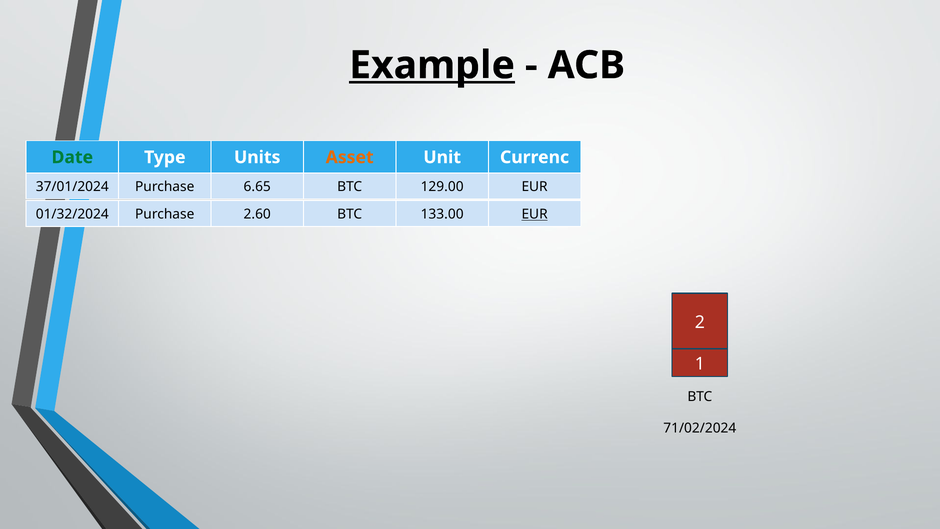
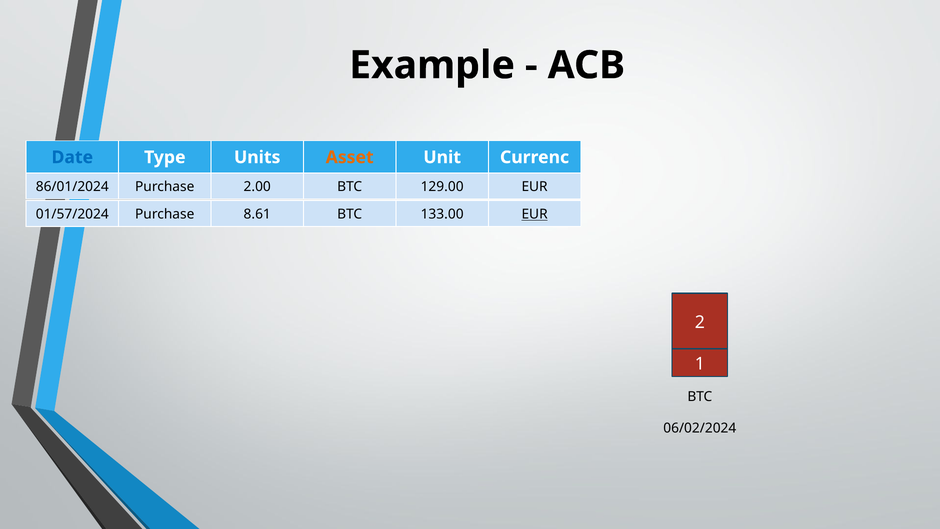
Example underline: present -> none (432, 65)
Date colour: green -> blue (72, 157)
37/01/2024: 37/01/2024 -> 86/01/2024 (72, 187)
6.65: 6.65 -> 2.00 (257, 187)
01/32/2024: 01/32/2024 -> 01/57/2024 (72, 214)
2.60: 2.60 -> 8.61 (257, 214)
71/02/2024: 71/02/2024 -> 06/02/2024 (700, 428)
